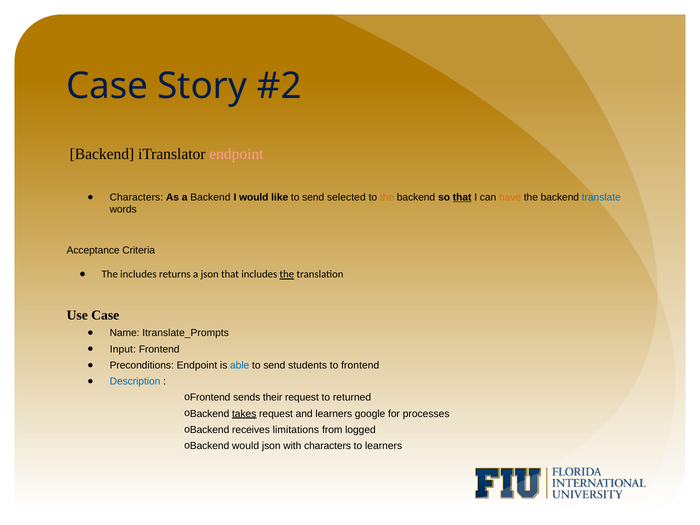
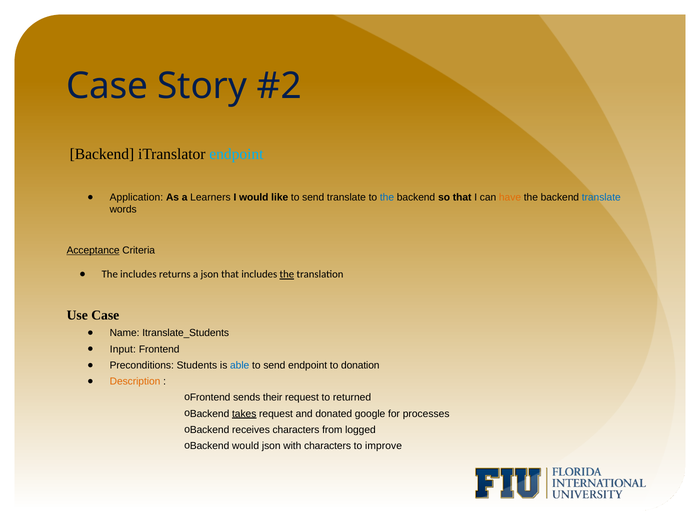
endpoint colour: pink -> light blue (236, 154)
Characters: Characters -> Application (136, 197)
a Backend: Backend -> Learners (210, 197)
send selected: selected -> translate (346, 197)
the colour: orange -> blue (387, 197)
that underline: present -> none (462, 197)
Acceptance underline: none -> present (93, 250)
Itranslate_Prompts: Itranslate_Prompts -> Itranslate_Students (186, 333)
Preconditions Endpoint: Endpoint -> Students (197, 365)
send students: students -> endpoint (308, 365)
to frontend: frontend -> donation (360, 365)
Description colour: blue -> orange (135, 381)
and learners: learners -> donated (334, 414)
receives limitations: limitations -> characters (296, 430)
to learners: learners -> improve (384, 446)
